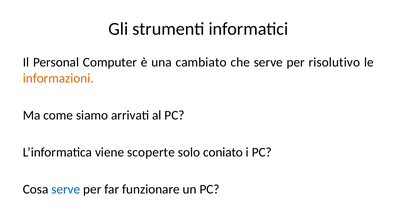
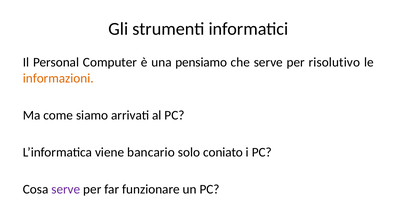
cambiato: cambiato -> pensiamo (201, 62)
scoperte: scoperte -> bancario (151, 153)
serve colour: blue -> purple (66, 190)
